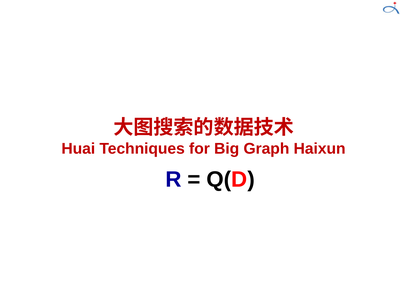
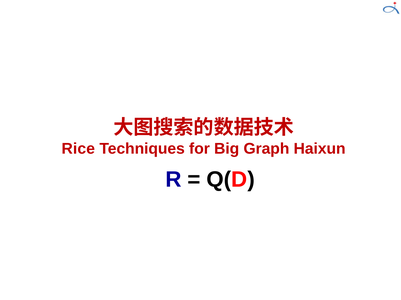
Huai: Huai -> Rice (78, 149)
